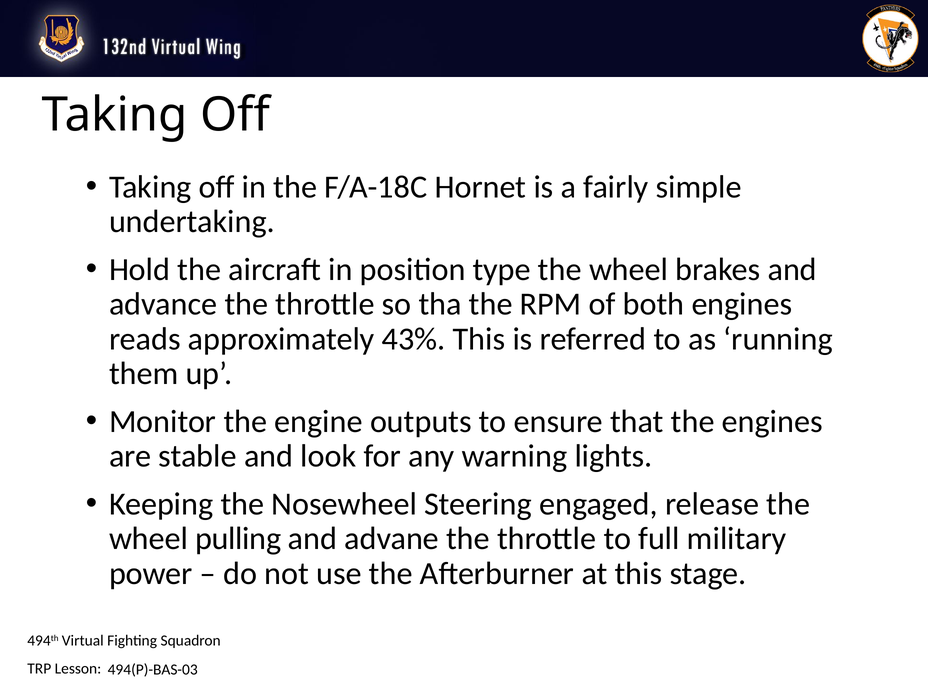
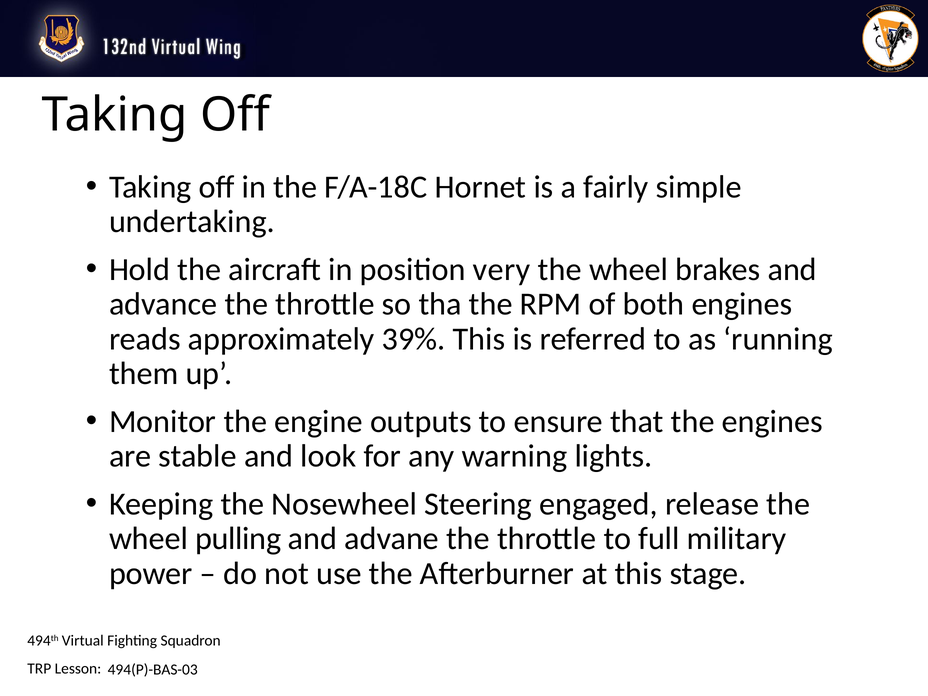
type: type -> very (502, 270)
43%: 43% -> 39% (414, 339)
